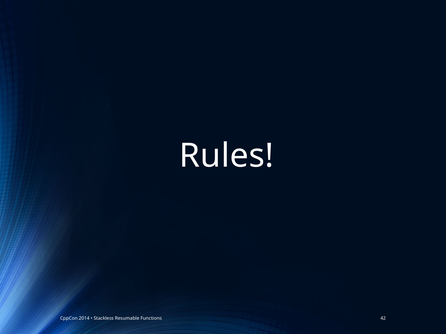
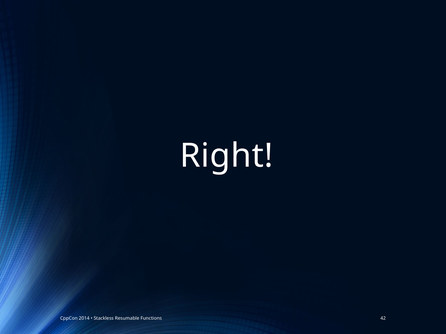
Rules: Rules -> Right (227, 156)
